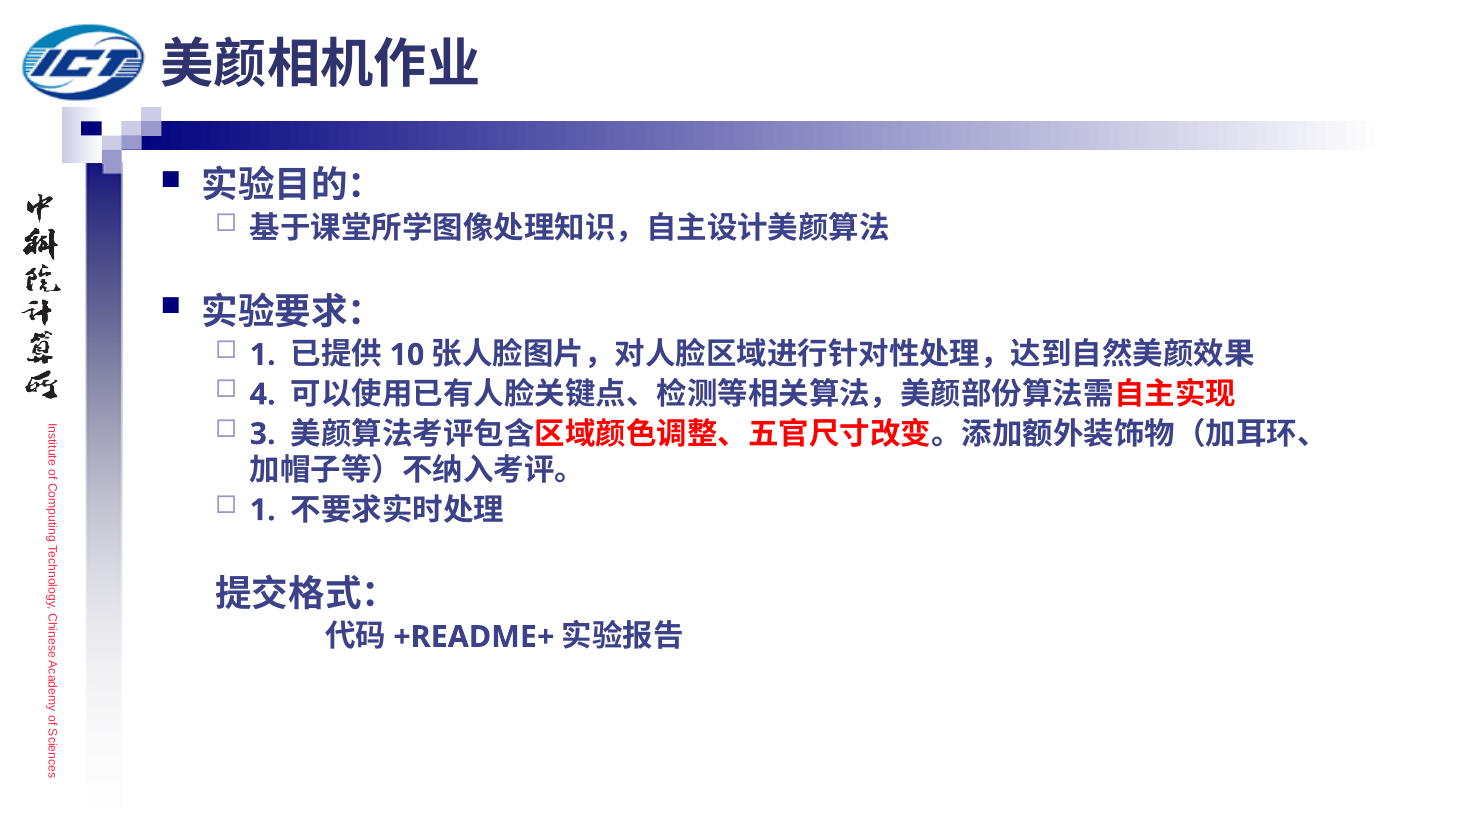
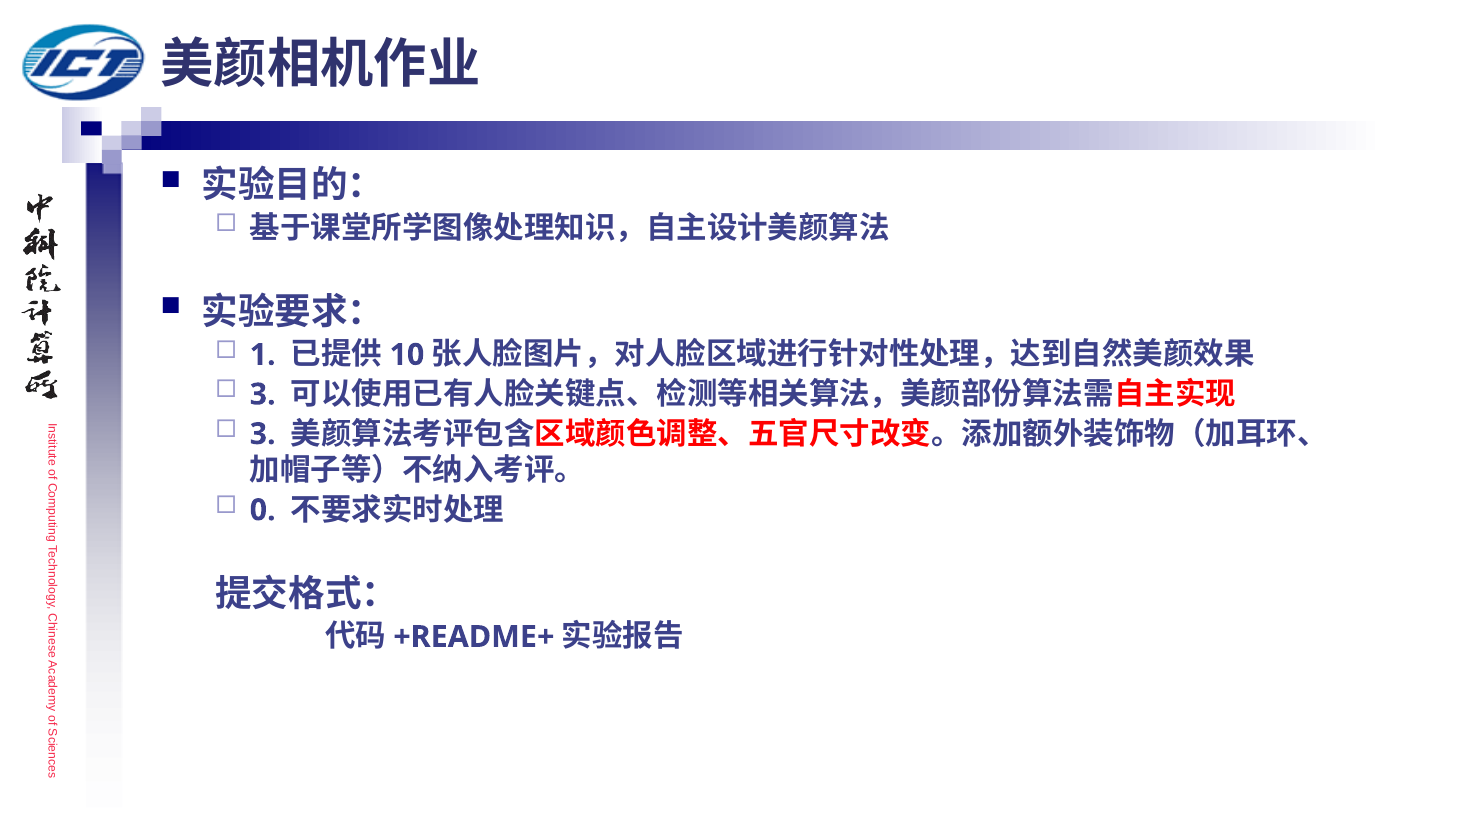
4: 4 -> 3 (263, 394)
1: 1 -> 0 (263, 510)
